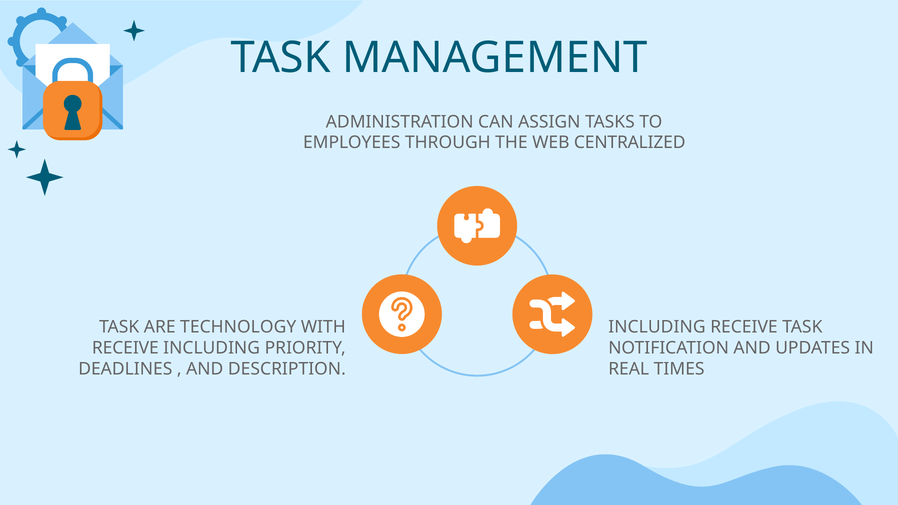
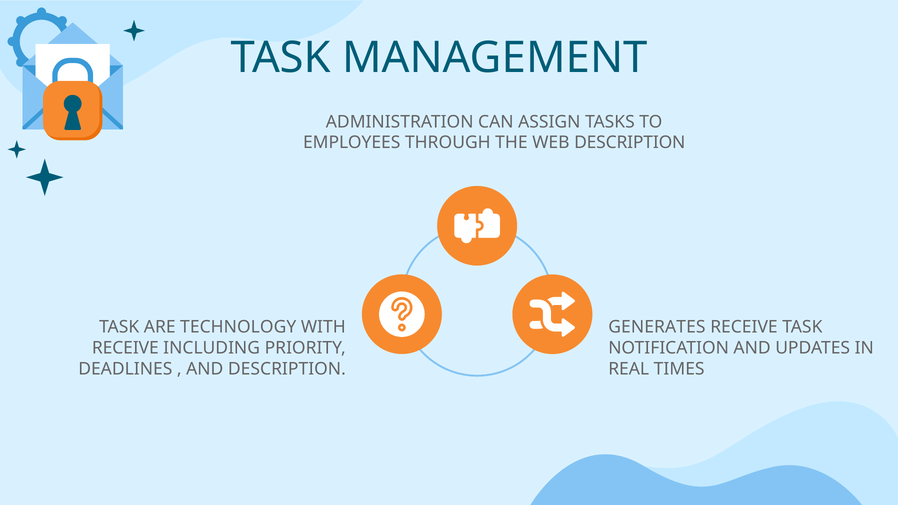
WEB CENTRALIZED: CENTRALIZED -> DESCRIPTION (630, 143)
INCLUDING: INCLUDING -> GENERATES (657, 327)
